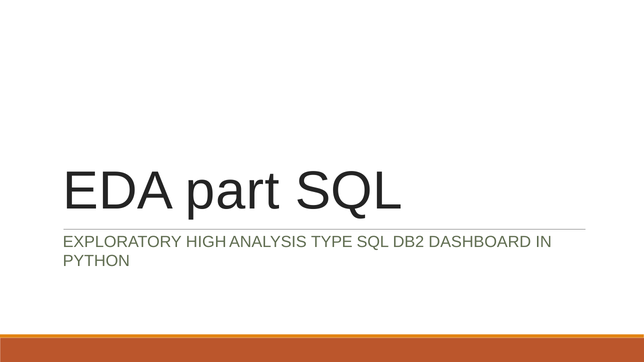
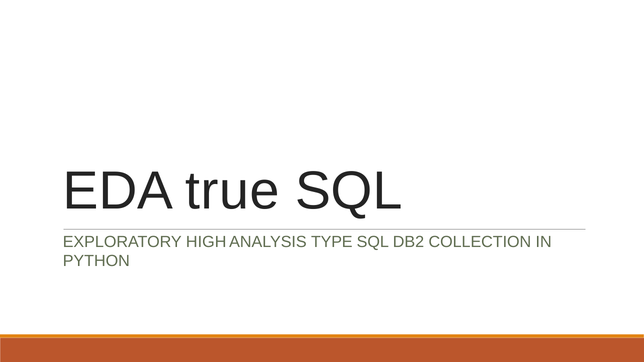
part: part -> true (232, 191)
DASHBOARD: DASHBOARD -> COLLECTION (480, 242)
